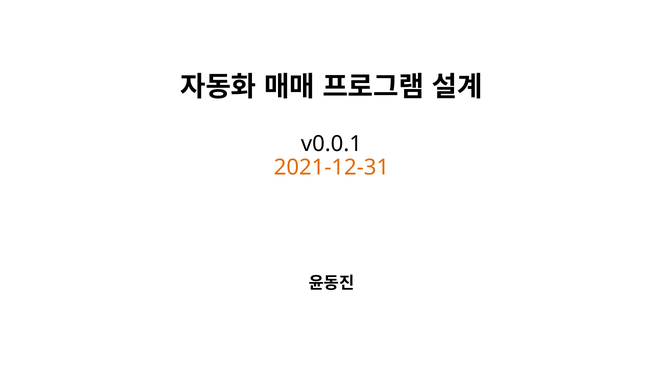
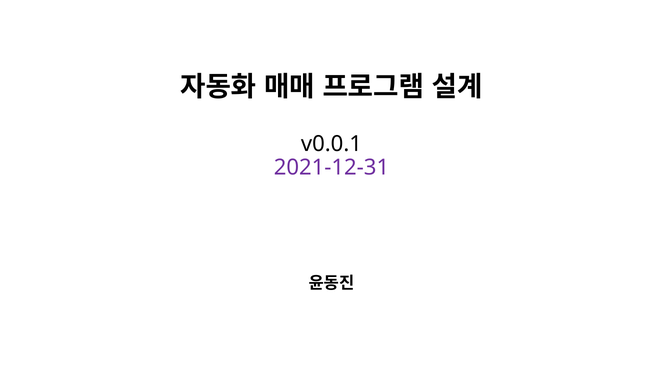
2021-12-31 colour: orange -> purple (331, 168)
